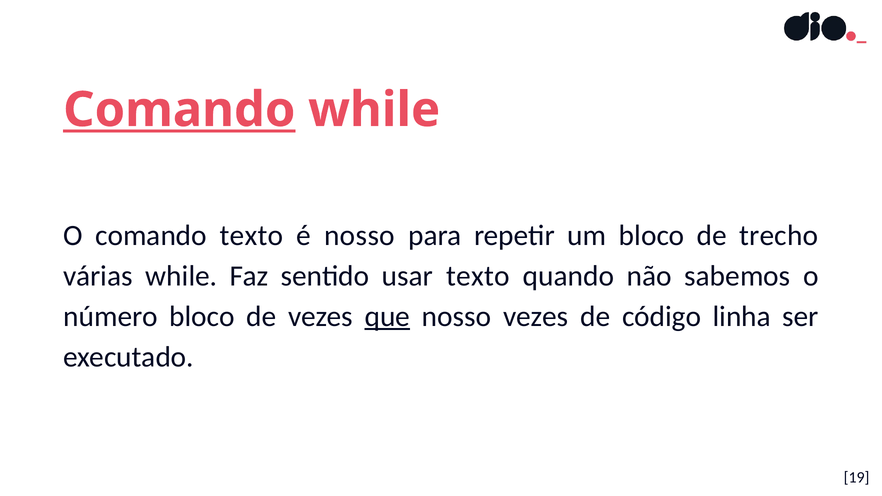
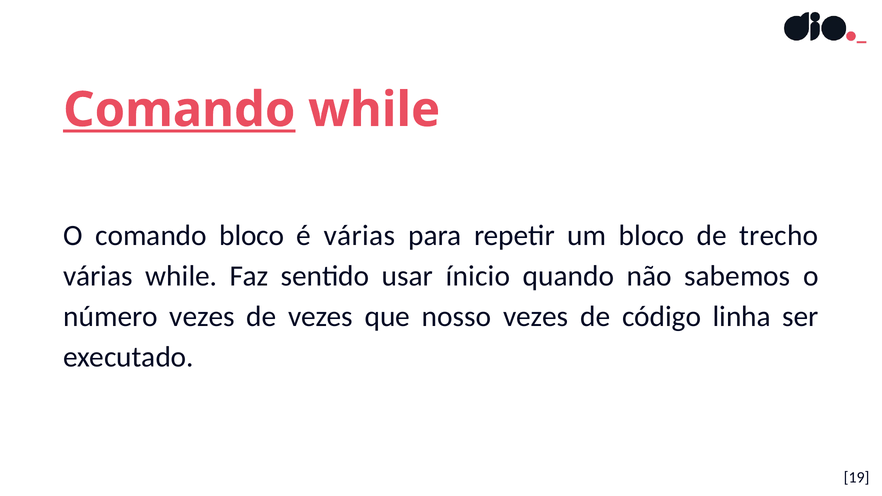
comando texto: texto -> bloco (252, 235)
é nosso: nosso -> várias (360, 235)
usar texto: texto -> ínicio (478, 276)
número bloco: bloco -> vezes (202, 317)
que underline: present -> none (387, 317)
